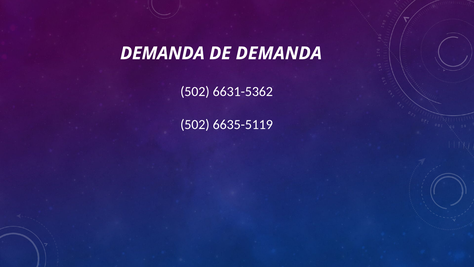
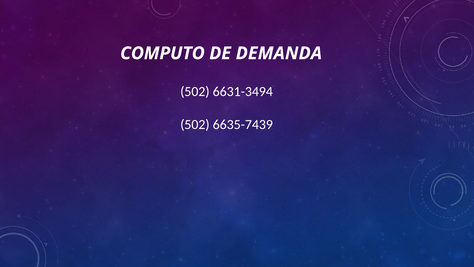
DEMANDA: DEMANDA -> COMPUTO (162, 53)
6631-5362: 6631-5362 -> 6631-3494 (243, 91)
6635-5119: 6635-5119 -> 6635-7439 (243, 125)
